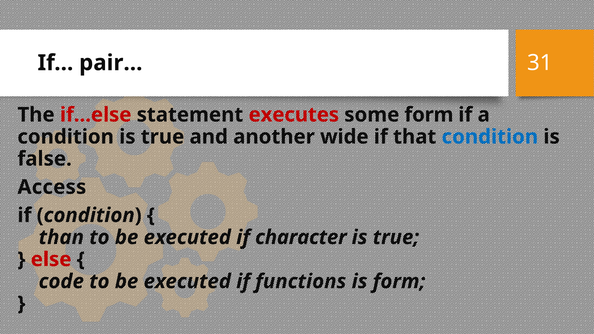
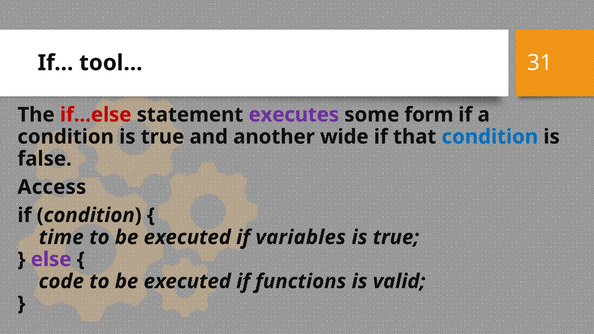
pair…: pair… -> tool… (111, 63)
executes colour: red -> purple (294, 115)
than: than -> time (61, 237)
character: character -> variables (301, 237)
else colour: red -> purple (51, 259)
is form: form -> valid (399, 282)
